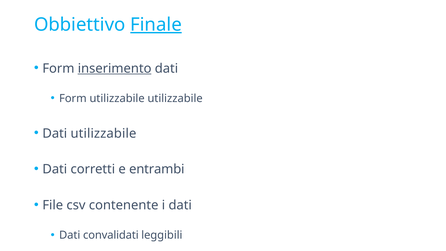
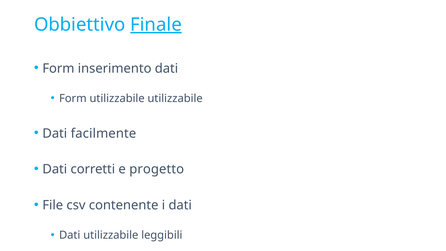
inserimento underline: present -> none (115, 68)
Dati utilizzabile: utilizzabile -> facilmente (103, 133)
entrambi: entrambi -> progetto (157, 169)
Dati convalidati: convalidati -> utilizzabile (111, 235)
